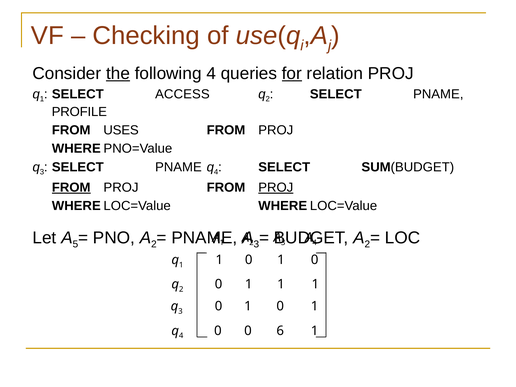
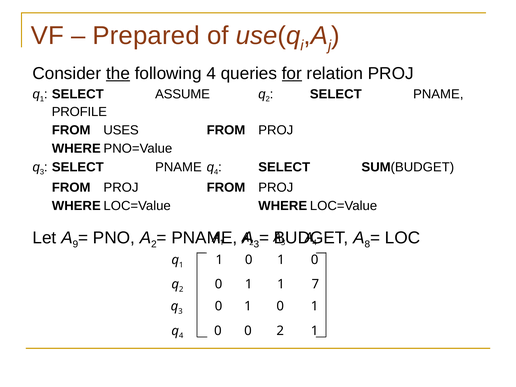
Checking: Checking -> Prepared (146, 36)
ACCESS: ACCESS -> ASSUME (183, 94)
FROM underline: present -> none (71, 188)
PROJ underline: present -> none (276, 188)
5: 5 -> 9 (75, 244)
2: 2 -> 8 (367, 244)
1: 1 -> 7 (315, 284)
0 6: 6 -> 2 (280, 331)
